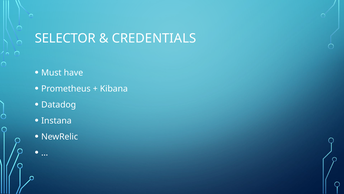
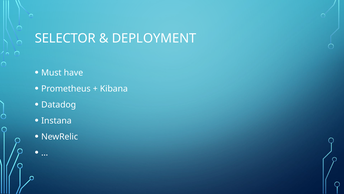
CREDENTIALS: CREDENTIALS -> DEPLOYMENT (154, 38)
